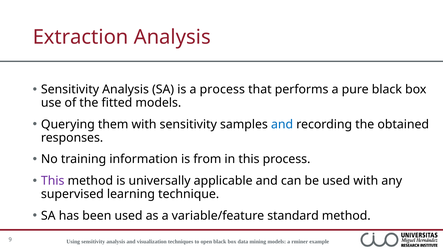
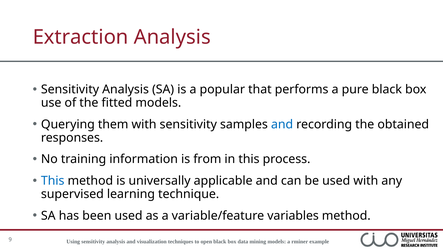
a process: process -> popular (222, 90)
This colour: purple -> blue (53, 181)
standard: standard -> variables (293, 216)
